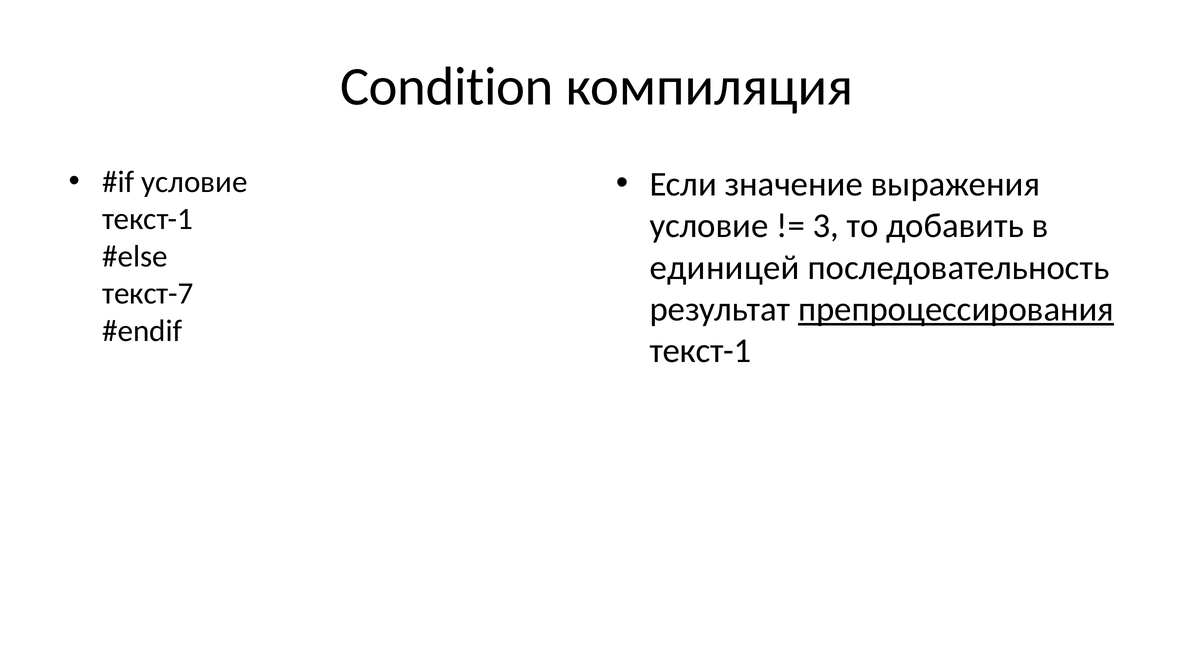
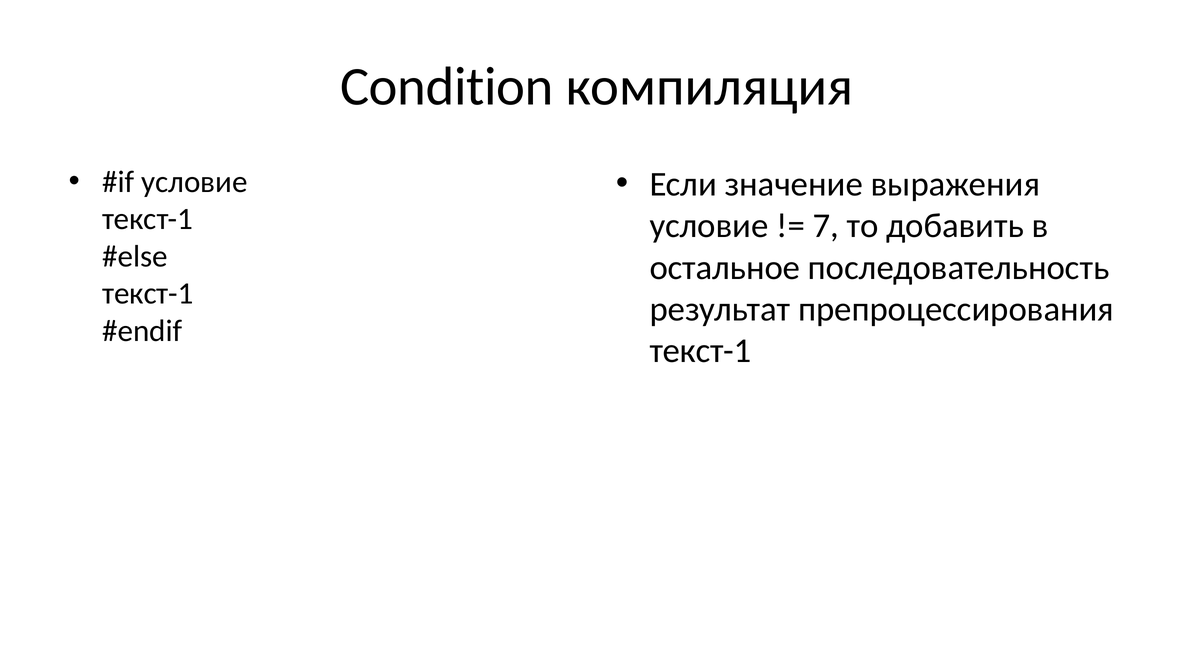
3: 3 -> 7 (826, 226)
единицей: единицей -> остальное (725, 268)
текст-7: текст-7 -> текст-1 (148, 294)
препроцессирования underline: present -> none (956, 310)
